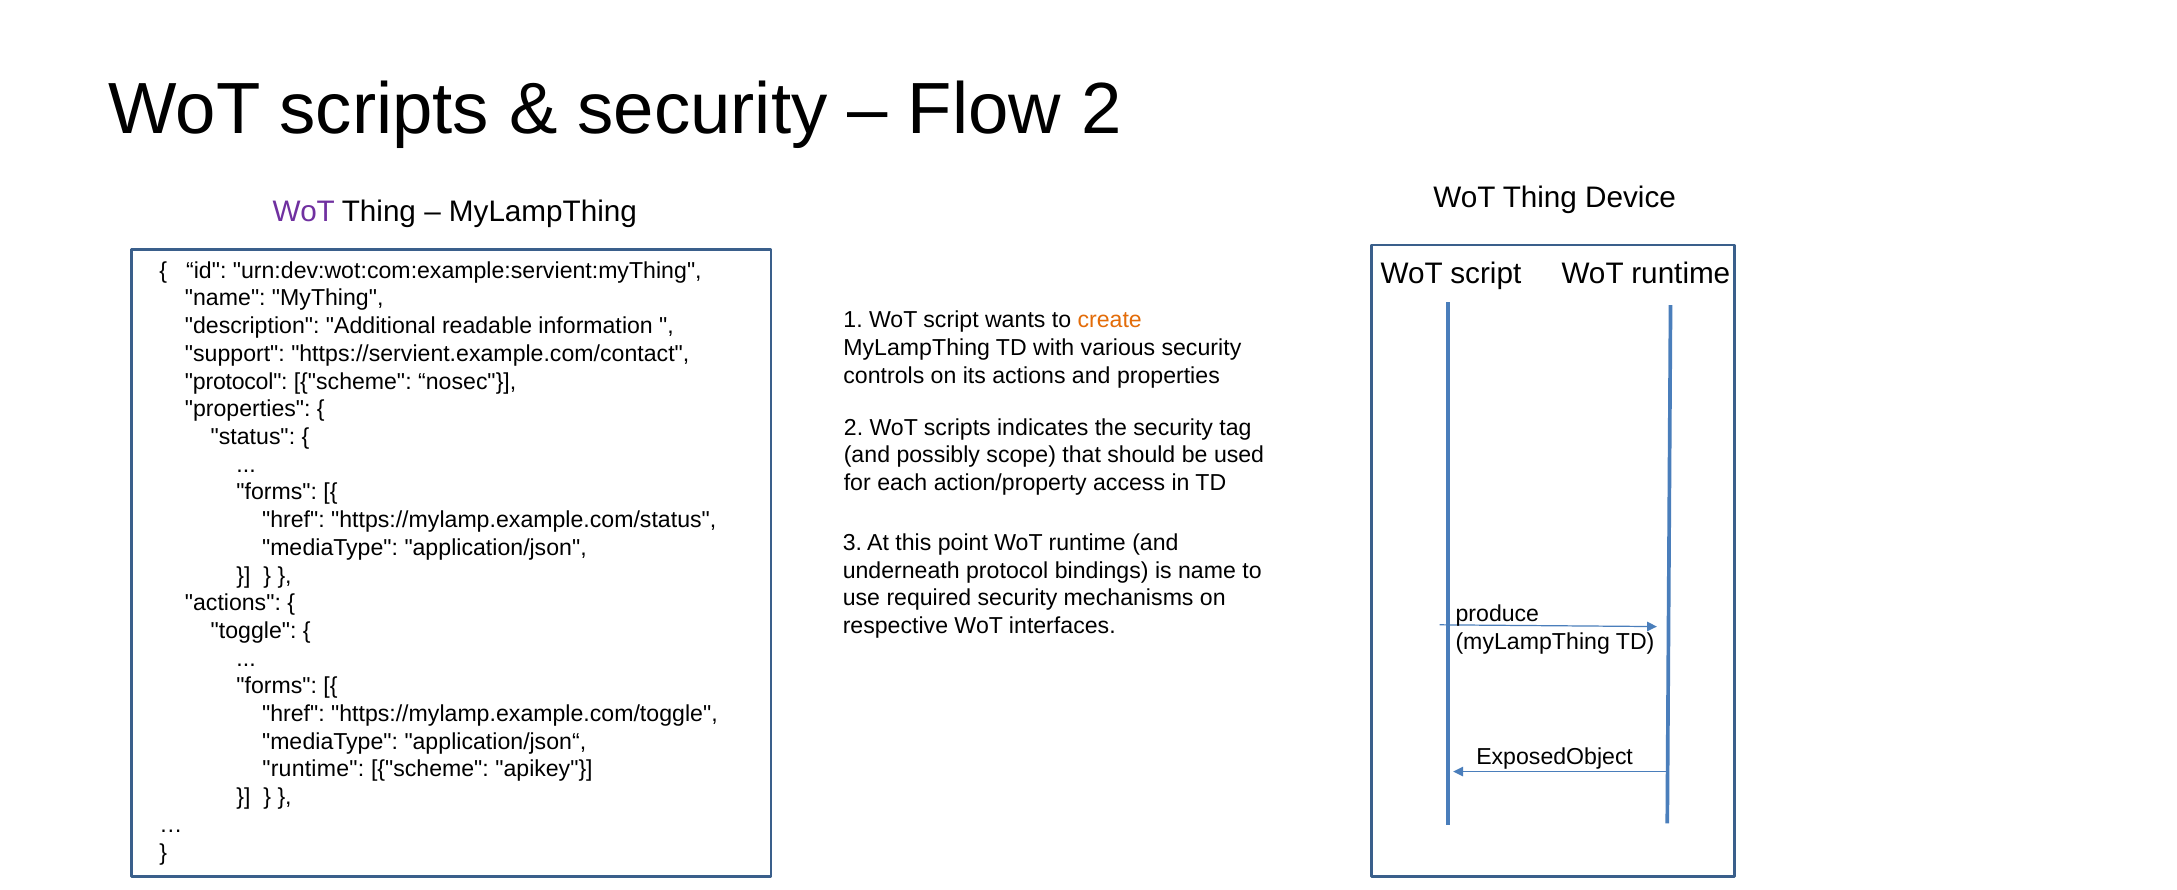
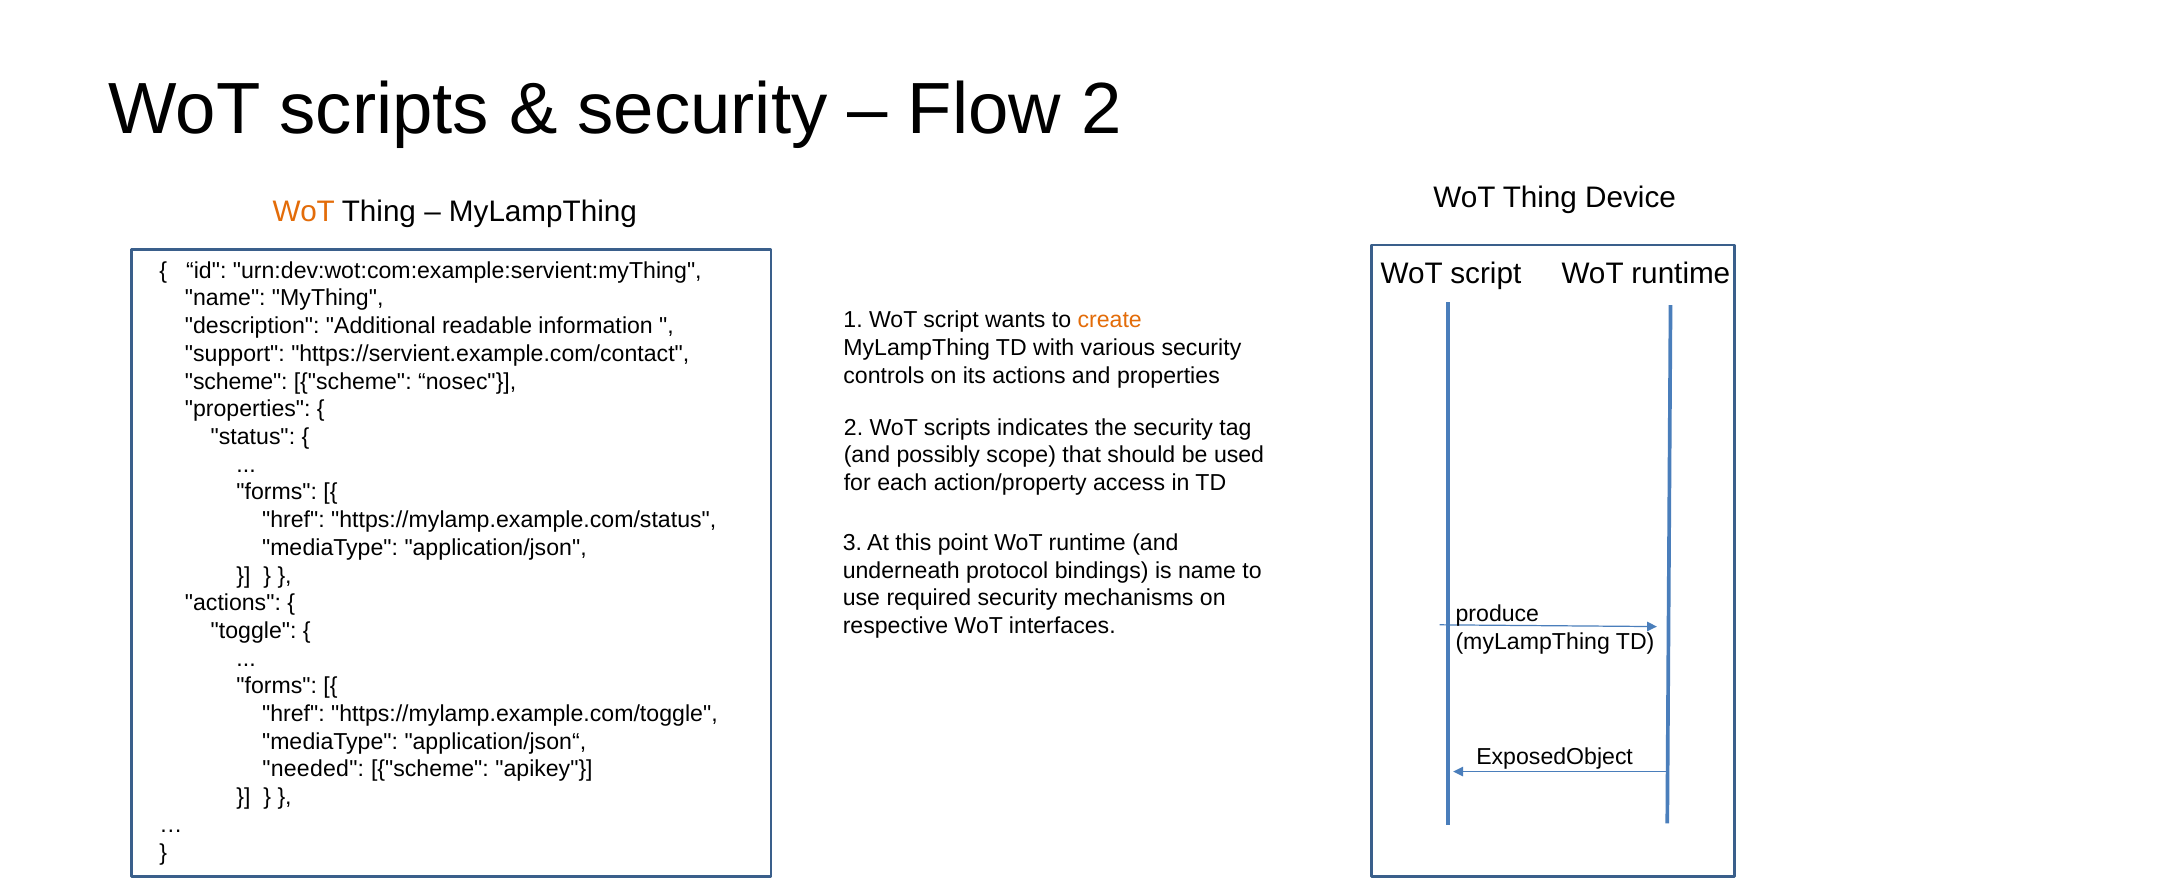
WoT colour: purple -> orange (304, 212)
protocol: protocol -> scheme (236, 382)
runtime: runtime -> needed (313, 770)
